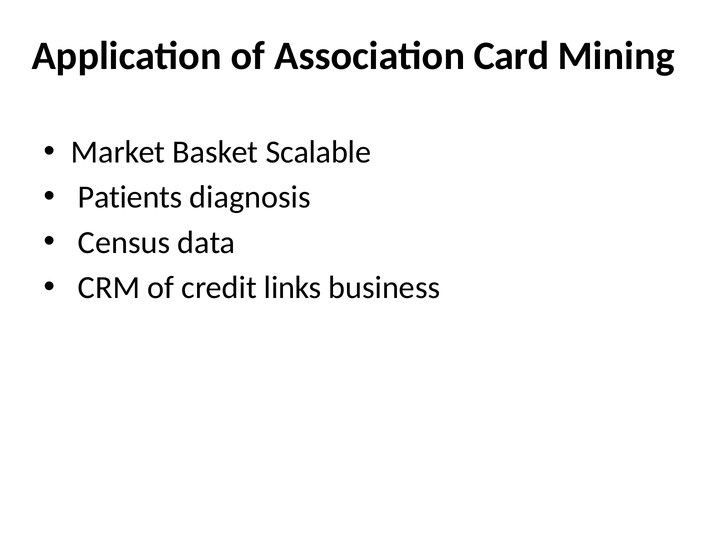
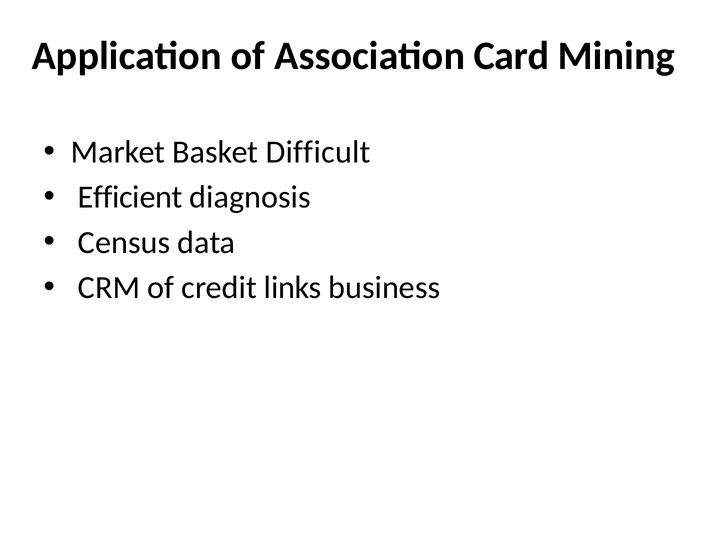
Scalable: Scalable -> Difficult (318, 152)
Patients: Patients -> Efficient (130, 197)
